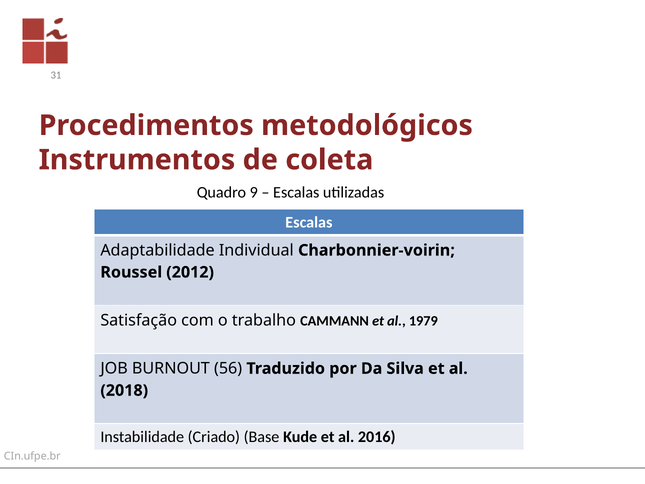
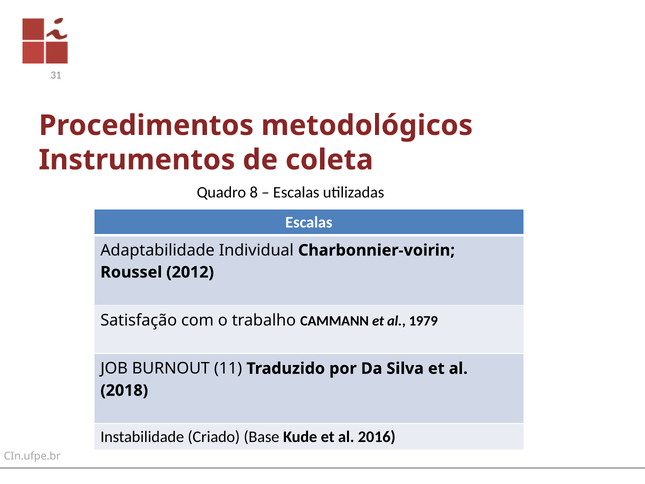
9: 9 -> 8 (254, 193)
56: 56 -> 11 (228, 368)
